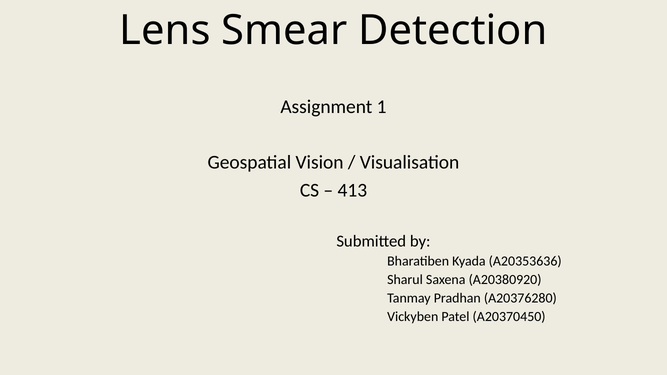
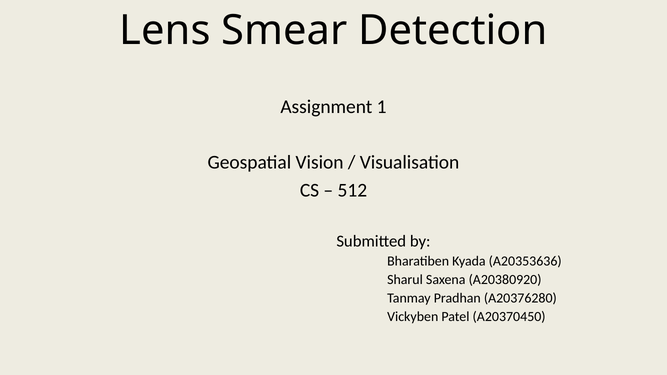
413: 413 -> 512 (352, 191)
